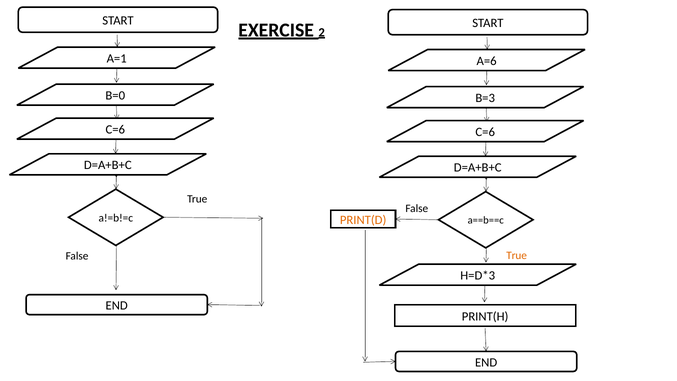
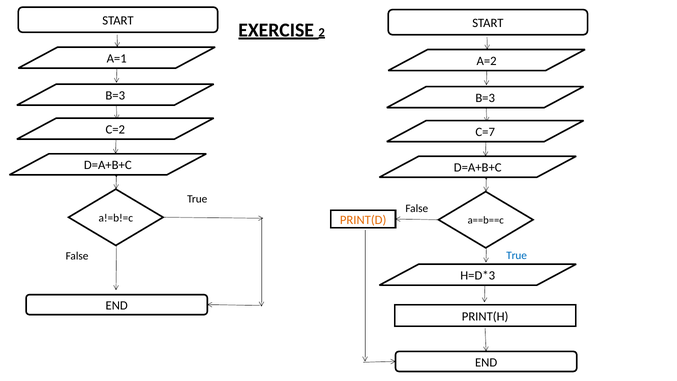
A=6: A=6 -> A=2 (487, 61)
B=0: B=0 -> B=3 (115, 95)
C=6: C=6 -> C=2 (115, 129)
C=6: C=6 -> C=7 (485, 132)
True colour: orange -> blue (517, 255)
